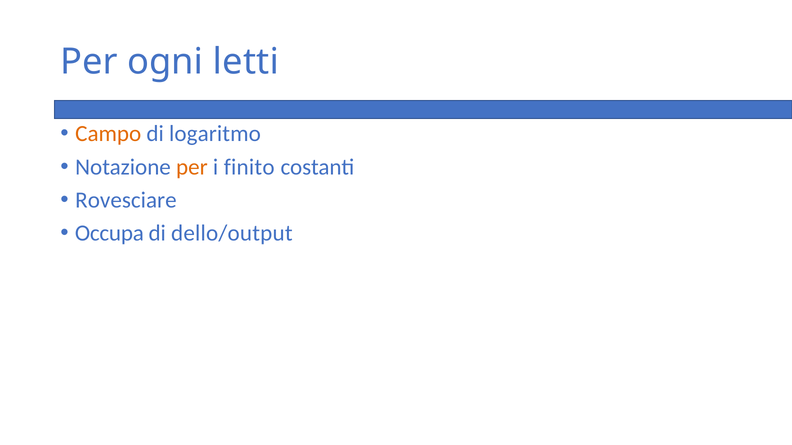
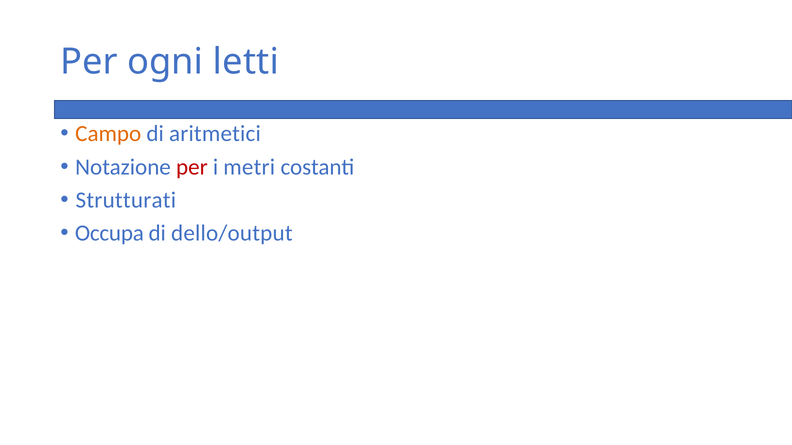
logaritmo: logaritmo -> aritmetici (215, 134)
per colour: orange -> red (192, 167)
finito: finito -> metri (249, 167)
Rovesciare: Rovesciare -> Strutturati (126, 200)
